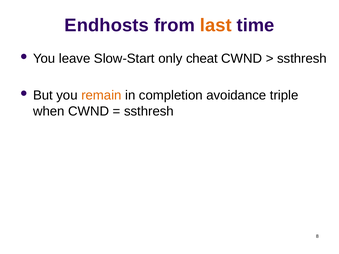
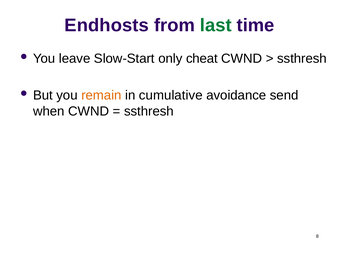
last colour: orange -> green (216, 25)
completion: completion -> cumulative (171, 95)
triple: triple -> send (284, 95)
